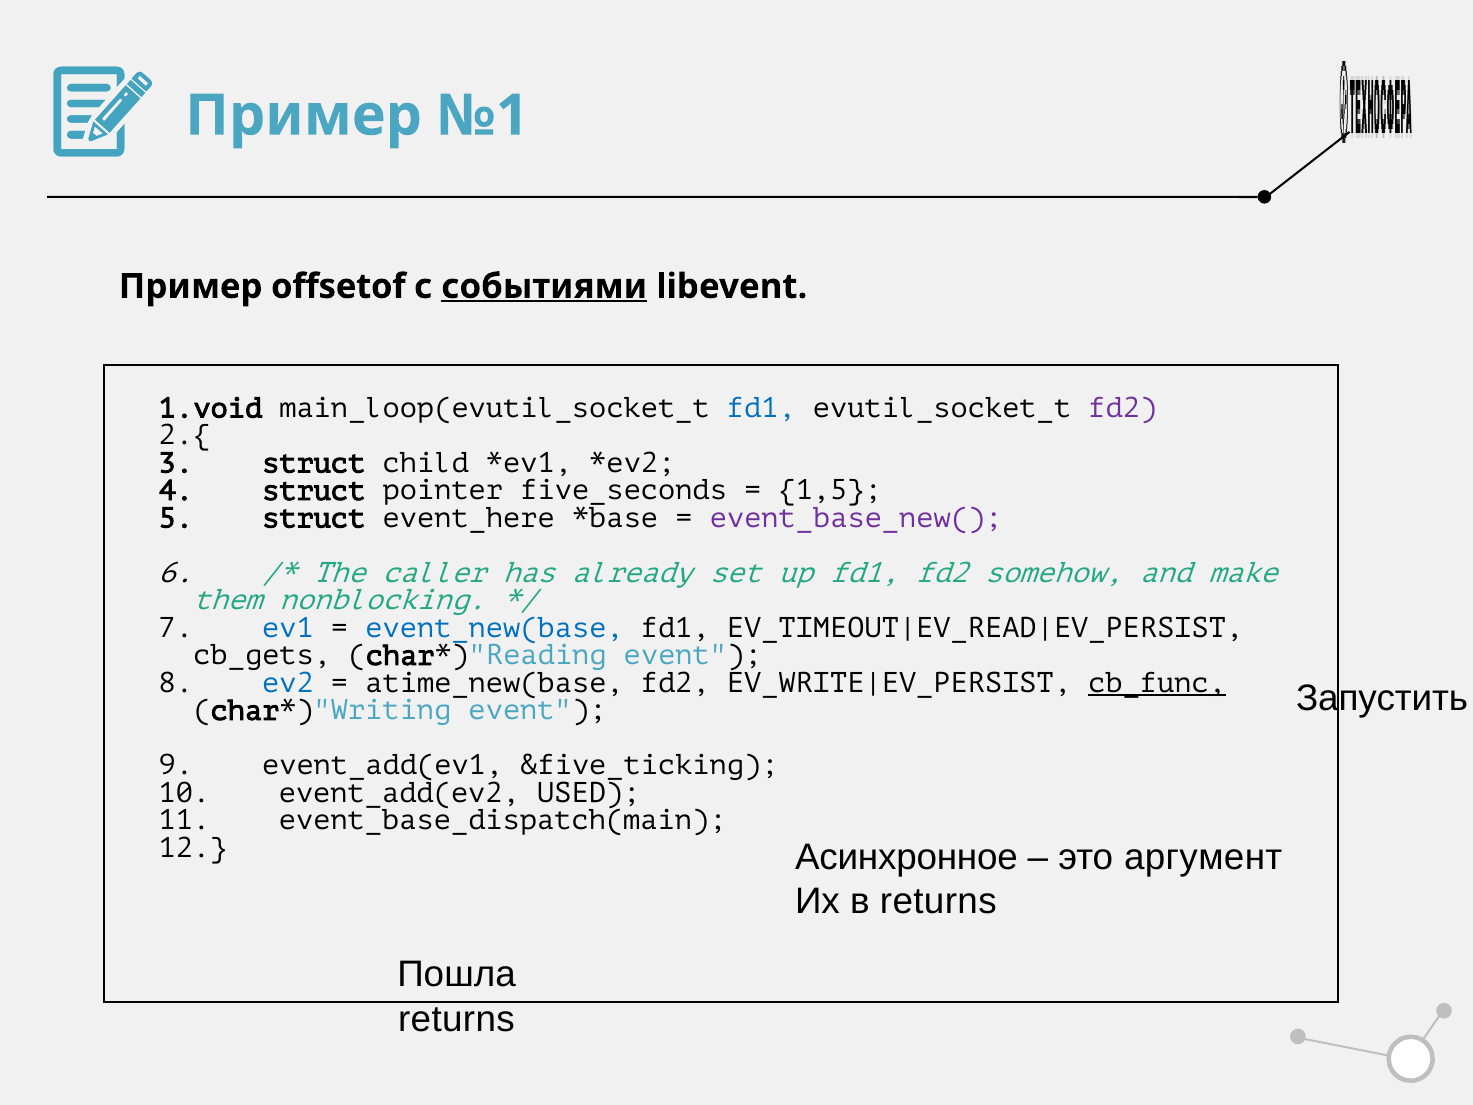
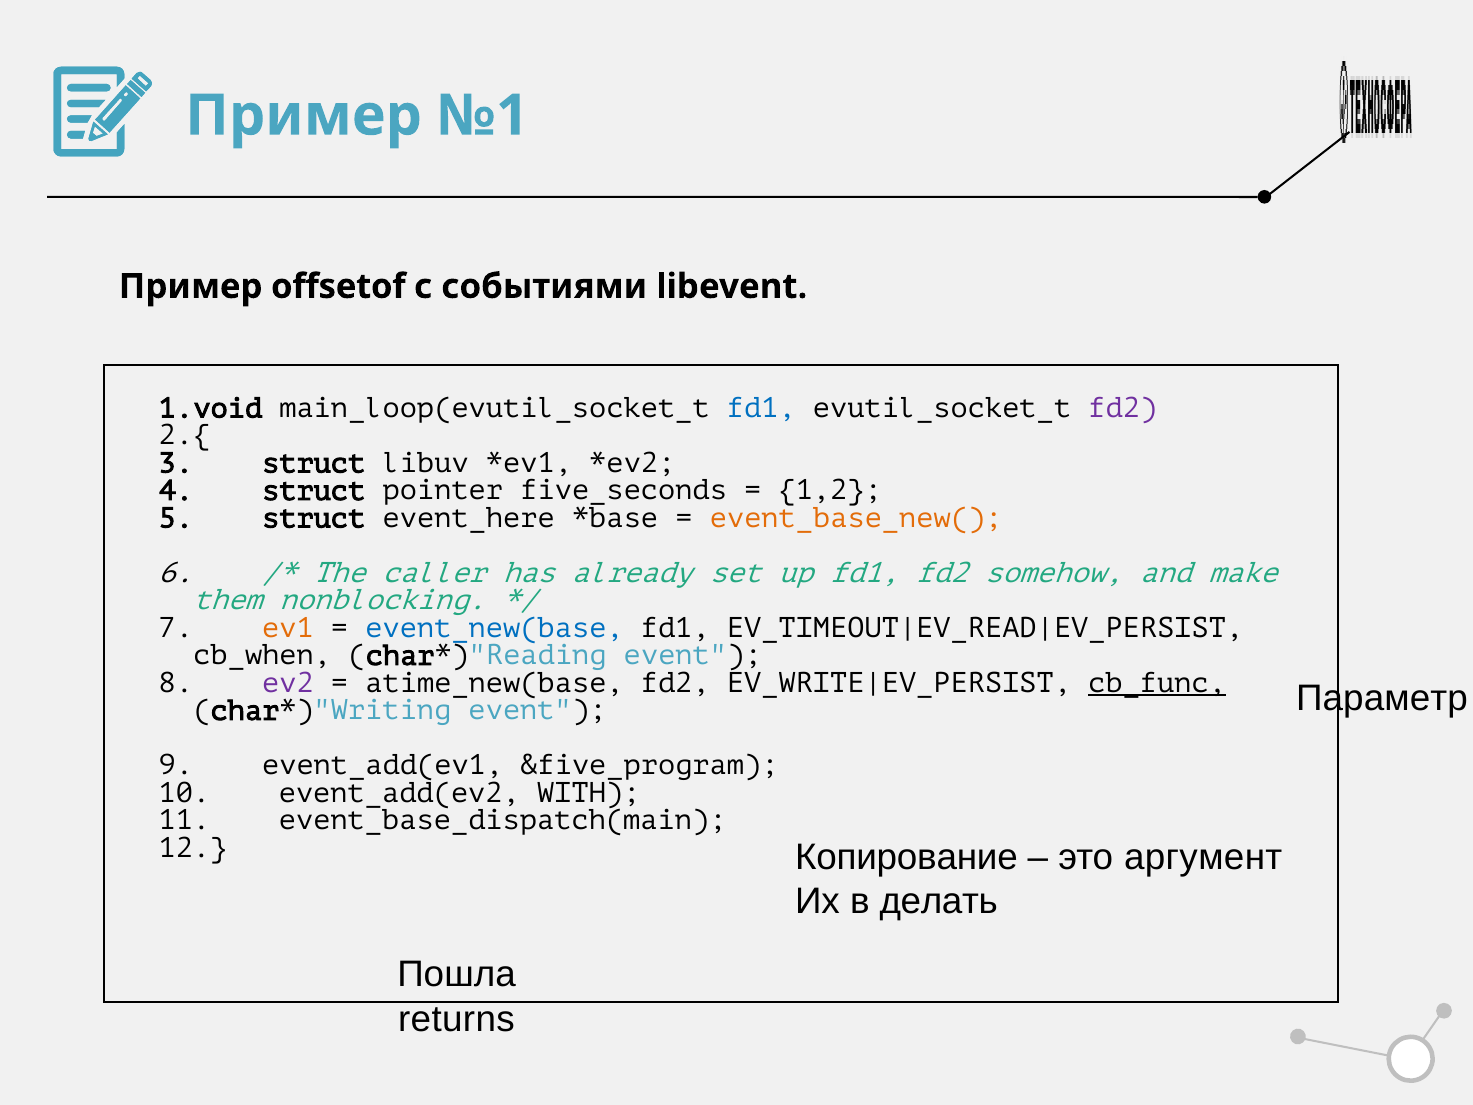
событиями underline: present -> none (544, 286)
child: child -> libuv (426, 463)
1,5: 1,5 -> 1,2 (830, 490)
event_base_new( colour: purple -> orange (856, 518)
ev1 colour: blue -> orange (288, 628)
cb_gets: cb_gets -> cb_when (262, 655)
ev2 colour: blue -> purple (288, 683)
Запустить: Запустить -> Параметр (1382, 698)
&five_ticking: &five_ticking -> &five_program (649, 765)
USED: USED -> WITH (589, 793)
Асинхронное: Асинхронное -> Копирование (906, 857)
в returns: returns -> делать (939, 901)
